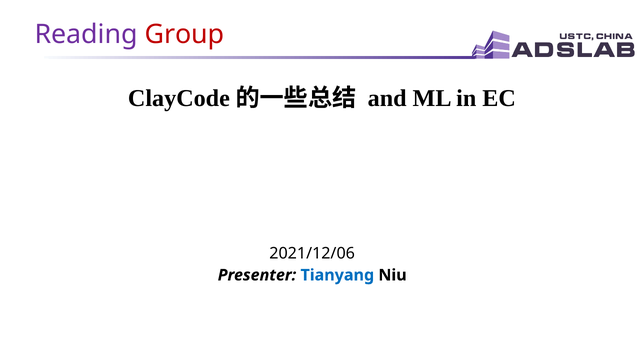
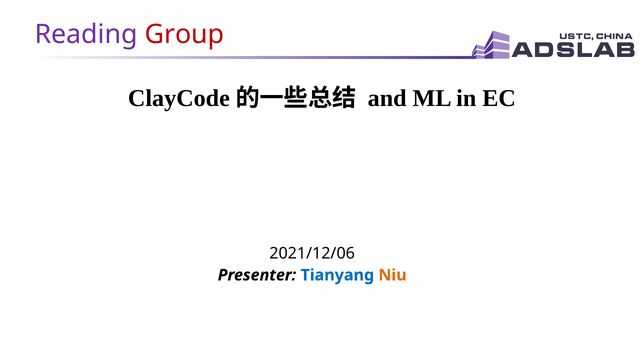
Niu colour: black -> orange (393, 275)
